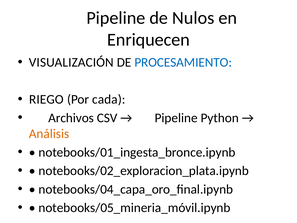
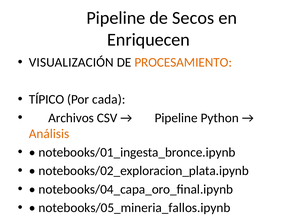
Nulos: Nulos -> Secos (193, 18)
PROCESAMIENTO colour: blue -> orange (183, 62)
RIEGO: RIEGO -> TÍPICO (47, 99)
notebooks/05_mineria_móvil.ipynb: notebooks/05_mineria_móvil.ipynb -> notebooks/05_mineria_fallos.ipynb (134, 208)
